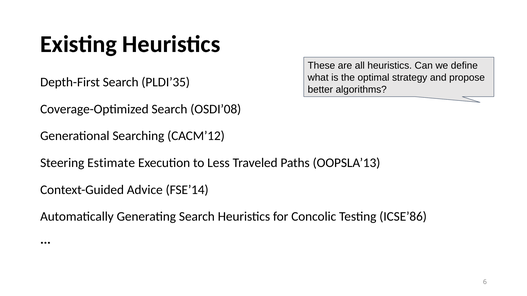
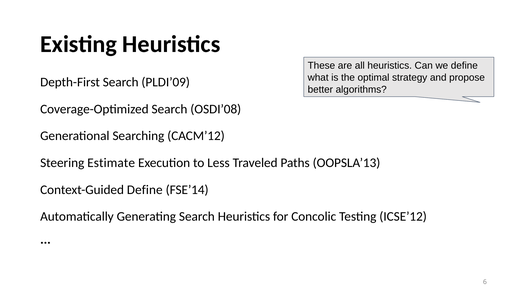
PLDI’35: PLDI’35 -> PLDI’09 (166, 82)
Context-Guided Advice: Advice -> Define (145, 190)
ICSE’86: ICSE’86 -> ICSE’12 (403, 217)
